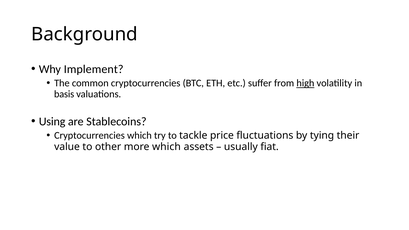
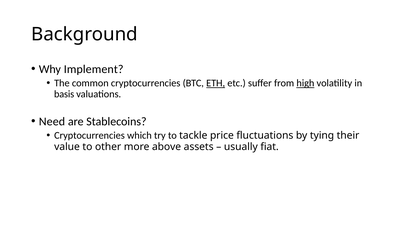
ETH underline: none -> present (216, 83)
Using: Using -> Need (52, 122)
more which: which -> above (167, 147)
